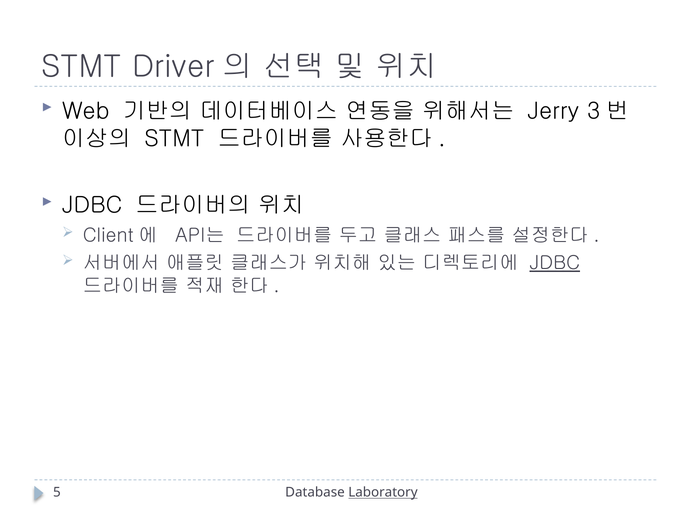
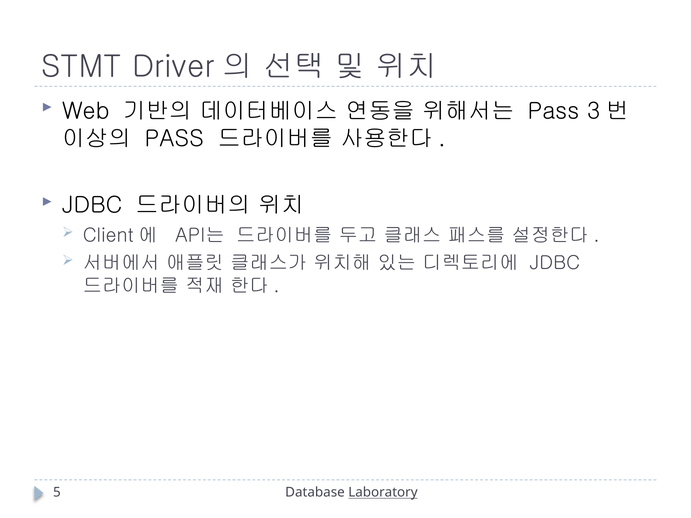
Jerry: Jerry -> Pass (554, 111)
STMT: STMT -> PASS (174, 139)
JDBC underline: present -> none (555, 263)
